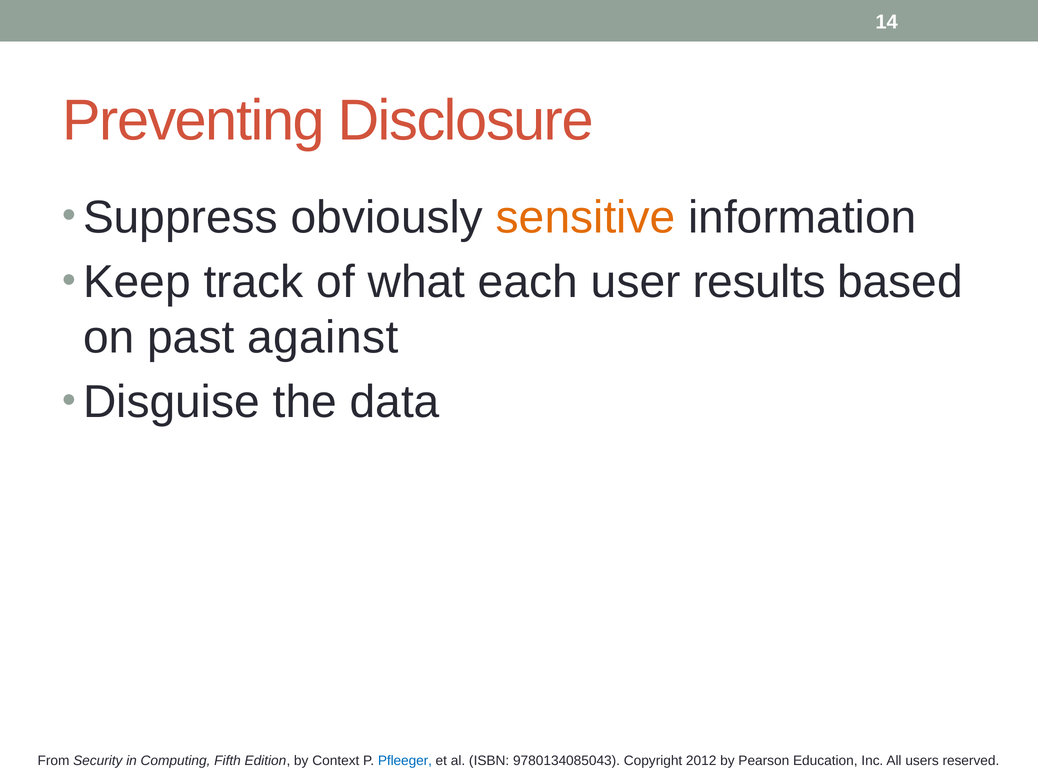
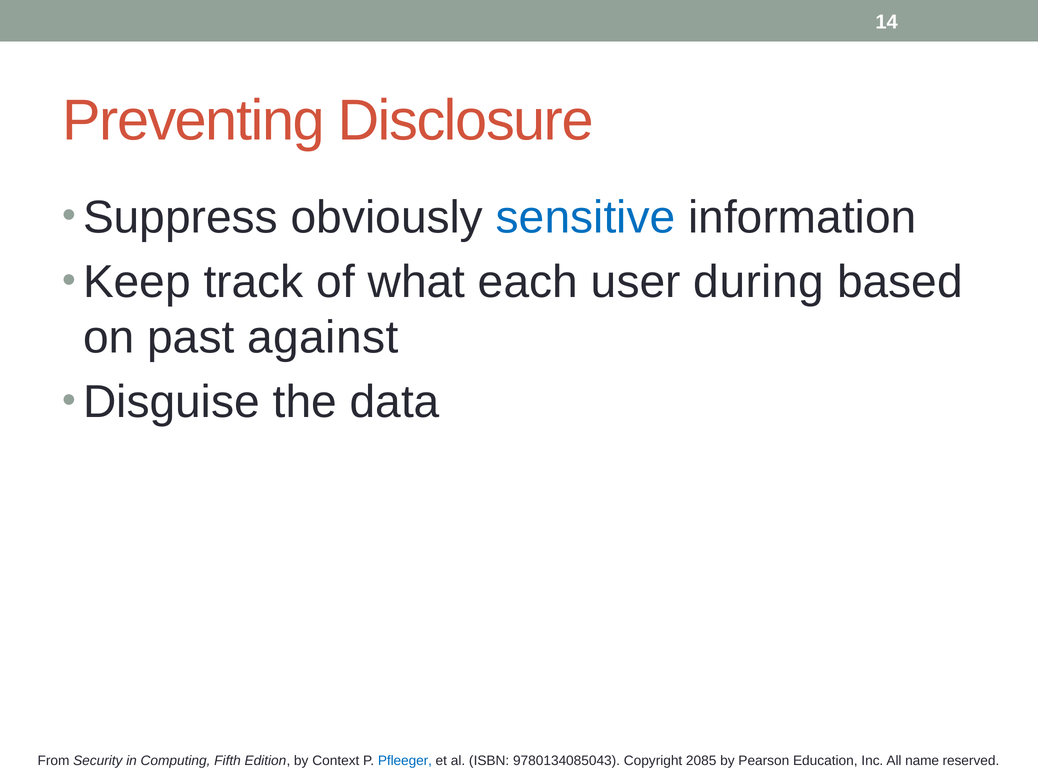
sensitive colour: orange -> blue (586, 218)
results: results -> during (759, 282)
2012: 2012 -> 2085 (701, 761)
users: users -> name (922, 761)
